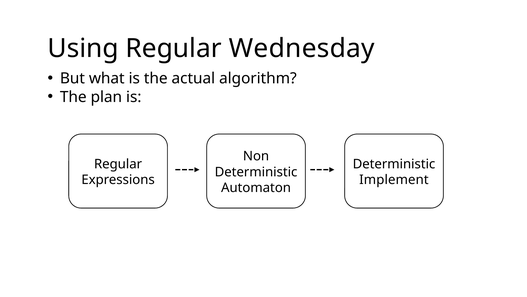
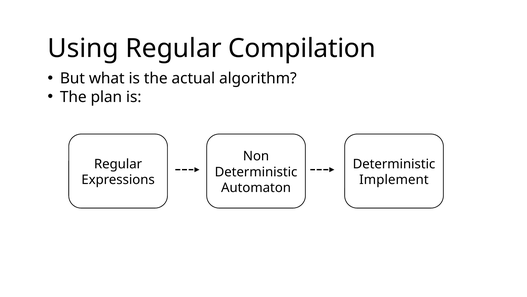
Wednesday: Wednesday -> Compilation (302, 48)
